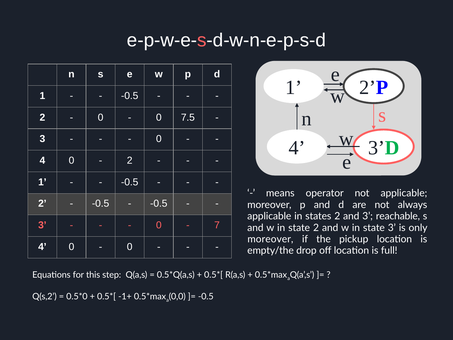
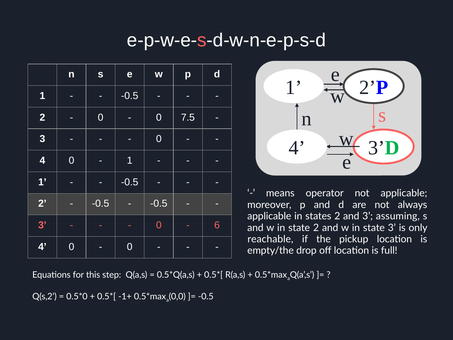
2: 2 -> 1 (130, 160)
reachable: reachable -> assuming (398, 216)
7: 7 -> 6 (217, 225)
moreover: moreover -> reachable (270, 239)
